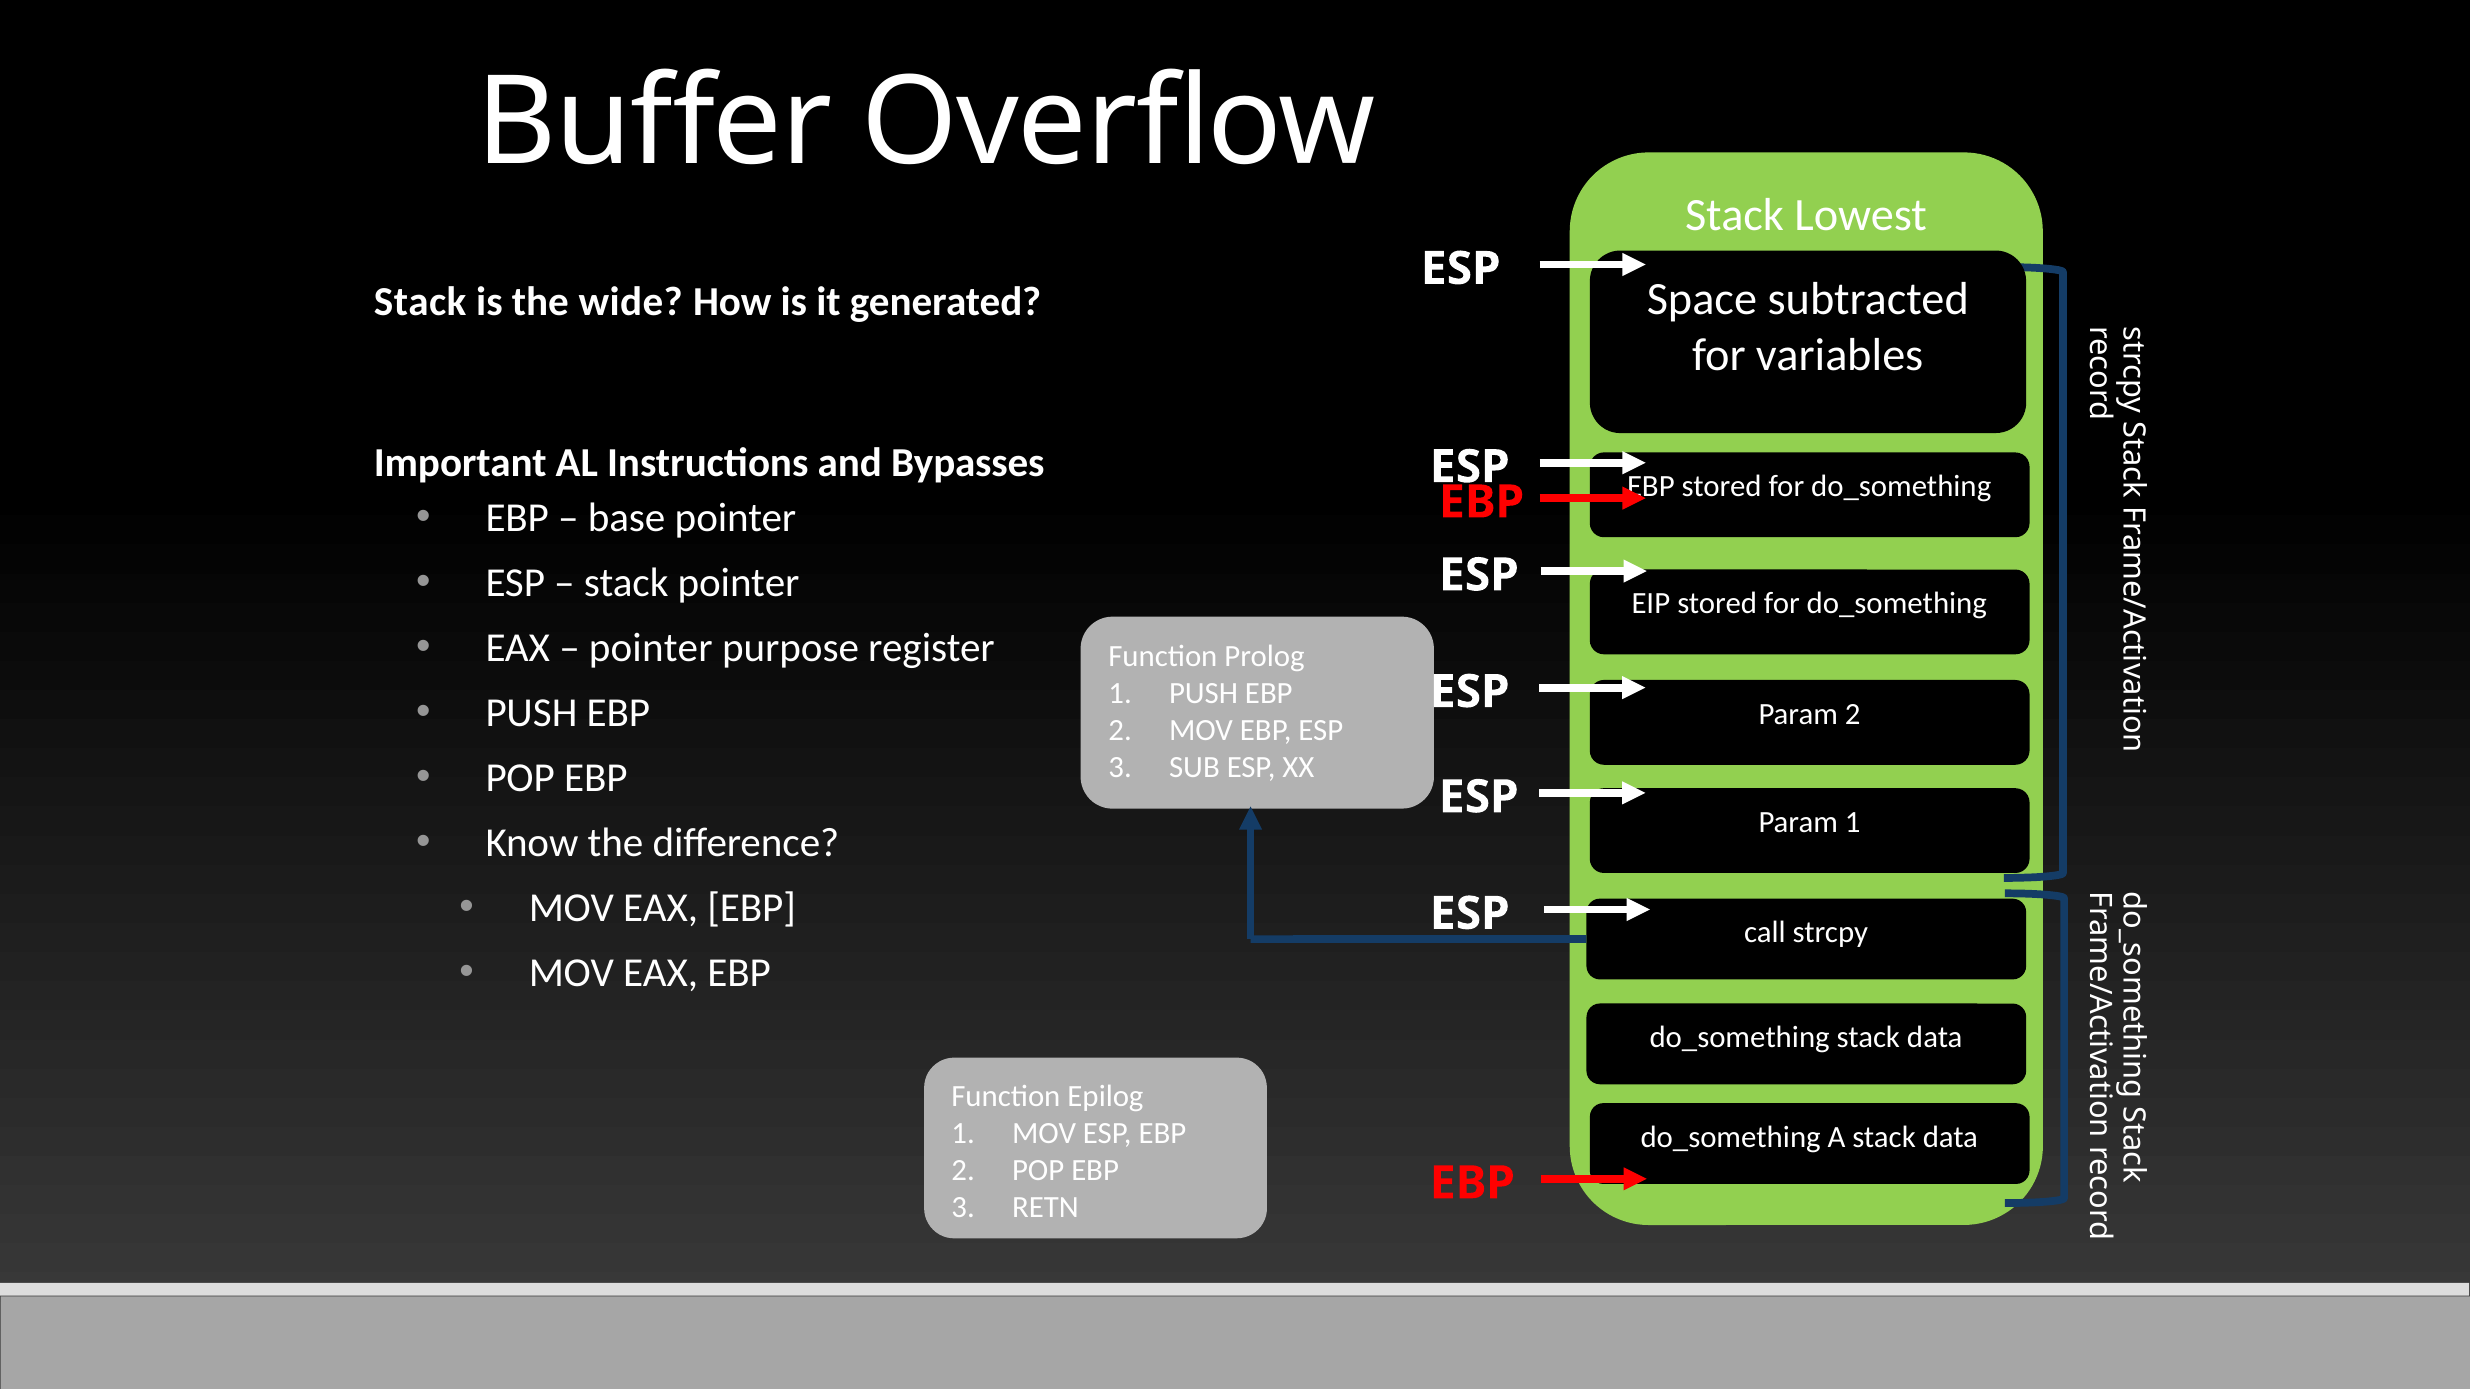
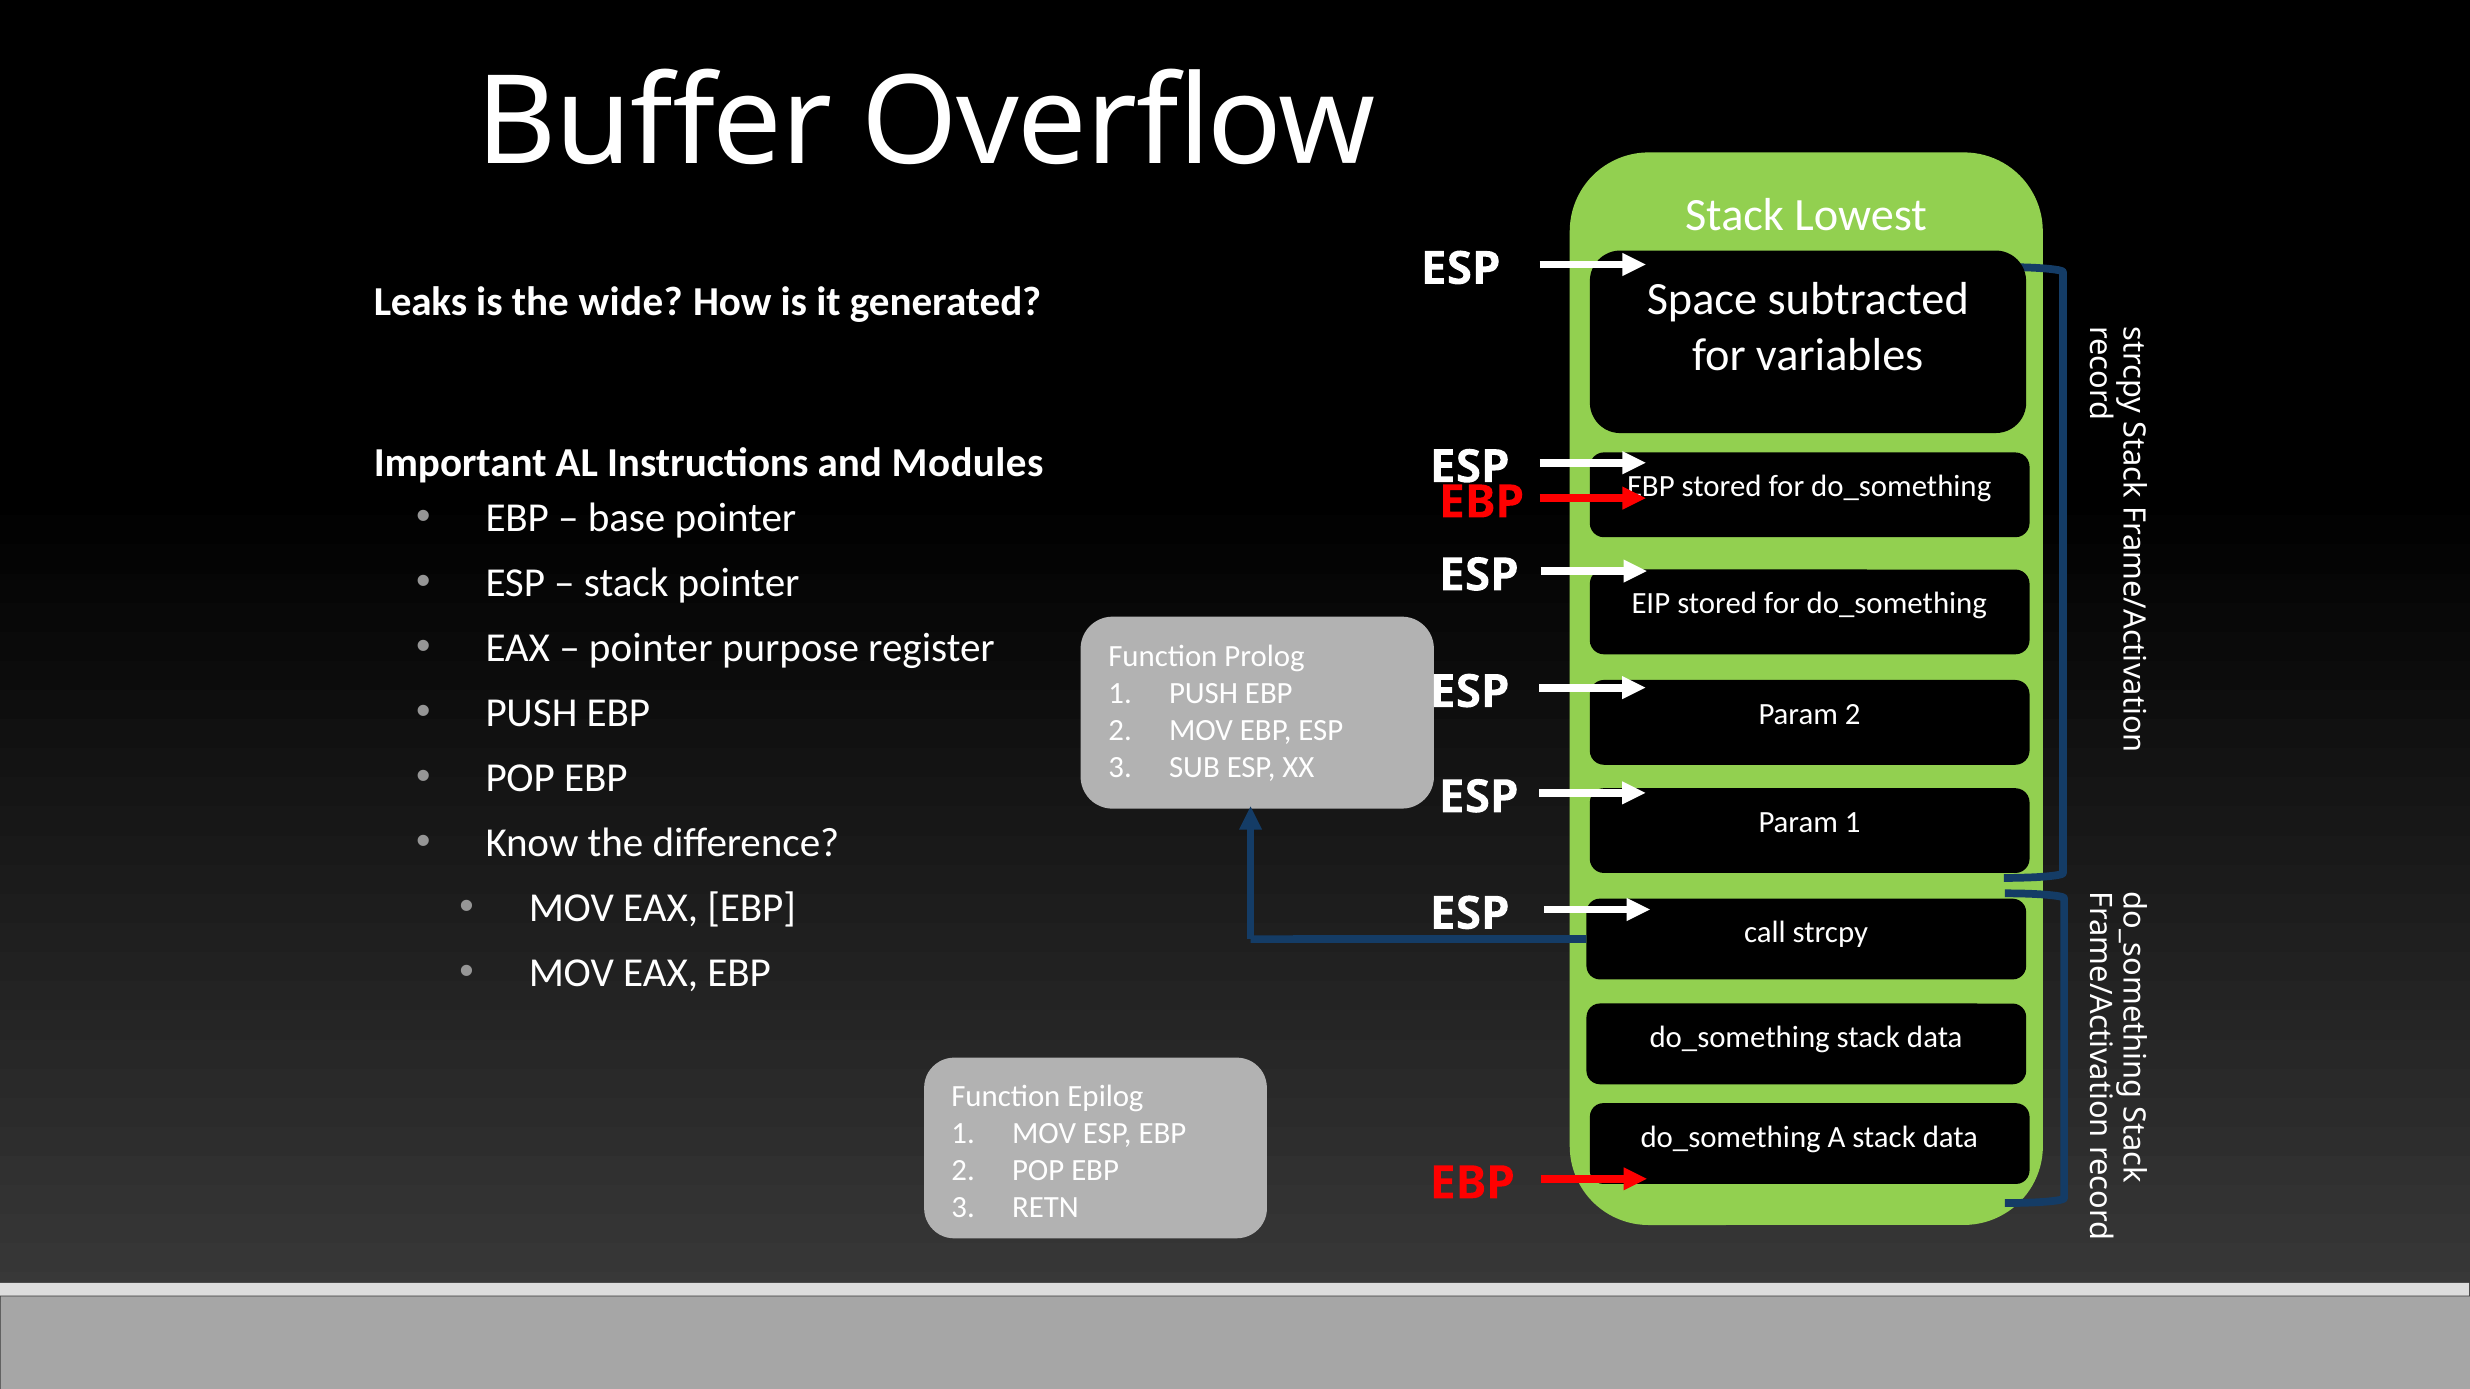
Stack: Stack -> Leaks (421, 302)
Bypasses: Bypasses -> Modules (968, 463)
